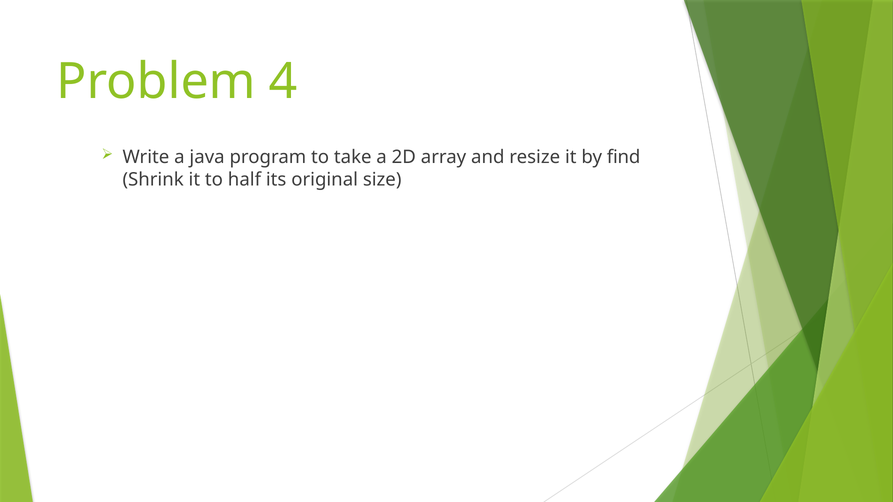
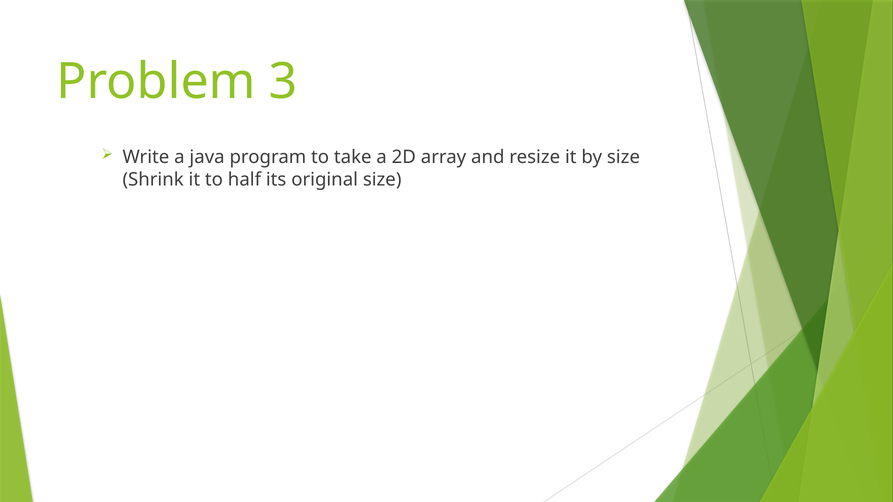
4: 4 -> 3 (283, 82)
by find: find -> size (623, 157)
